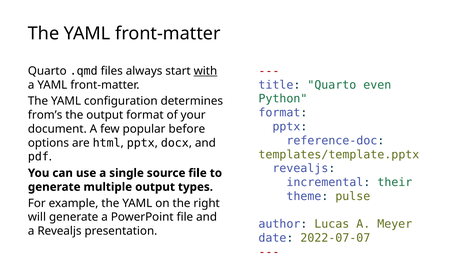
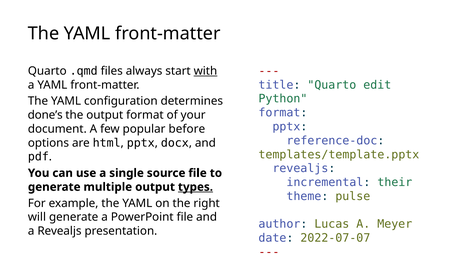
even: even -> edit (377, 85)
from’s: from’s -> done’s (45, 115)
types underline: none -> present (195, 187)
